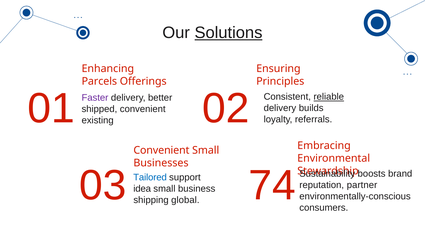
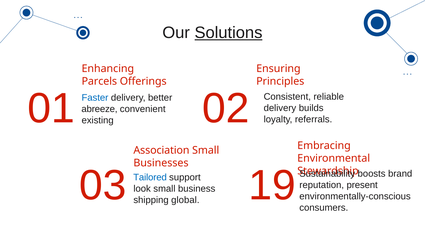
reliable underline: present -> none (329, 97)
Faster colour: purple -> blue (95, 98)
shipped: shipped -> abreeze (99, 109)
Convenient: Convenient -> Association (161, 150)
74: 74 -> 19 (272, 185)
partner: partner -> present (362, 185)
idea: idea -> look (142, 189)
